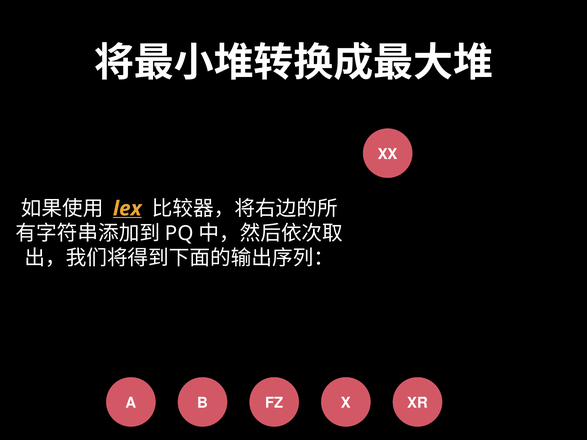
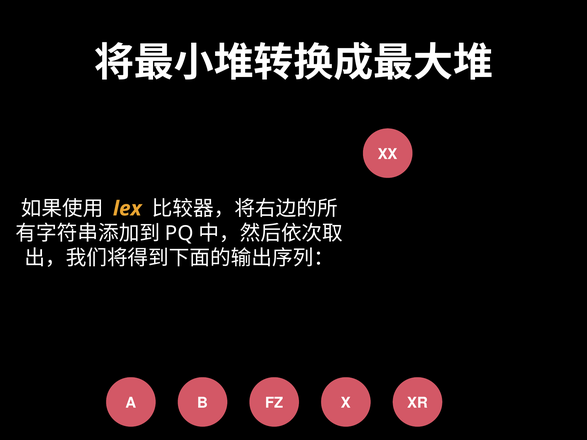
lex underline: present -> none (127, 209)
